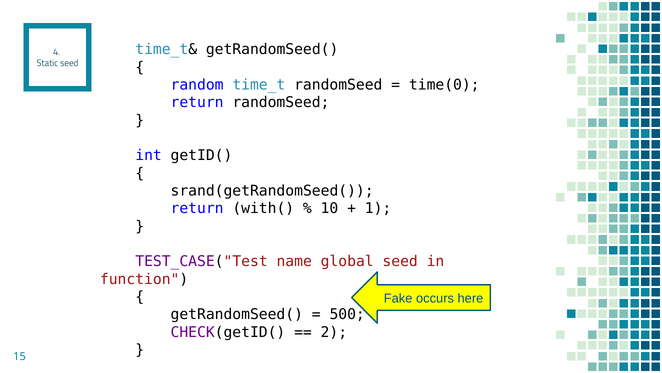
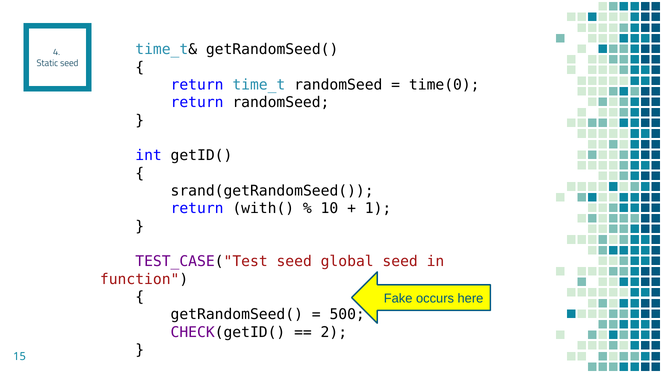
random: random -> return (197, 85)
TEST_CASE("Test name: name -> seed (294, 261)
